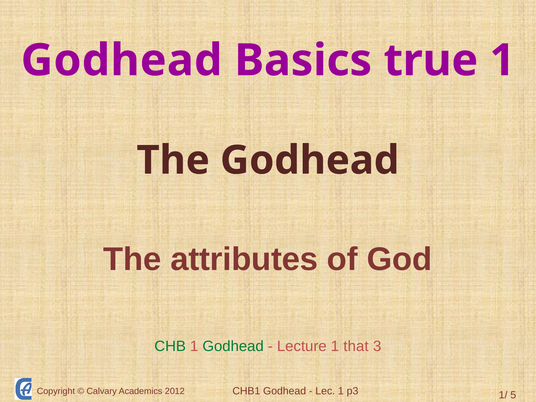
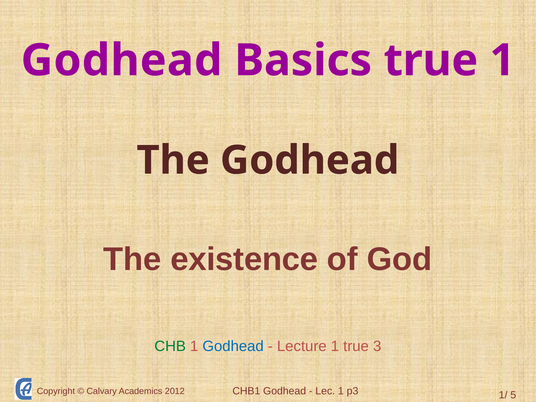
attributes: attributes -> existence (244, 259)
Godhead colour: green -> blue (233, 346)
1 that: that -> true (356, 346)
